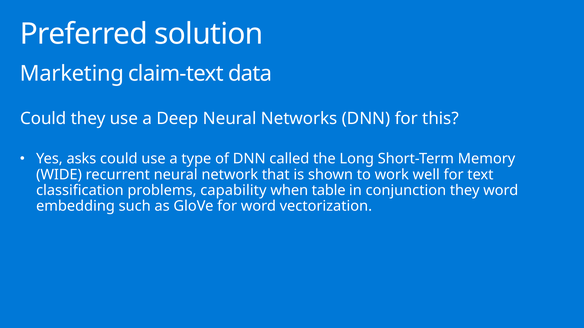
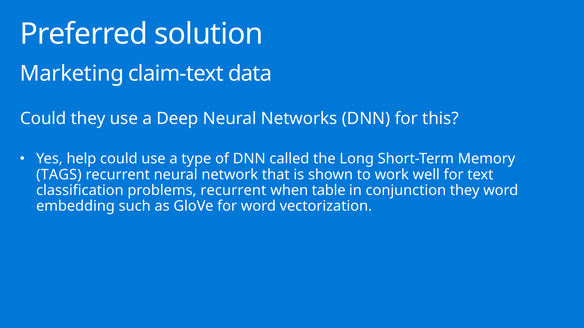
asks: asks -> help (81, 159)
WIDE: WIDE -> TAGS (59, 175)
problems capability: capability -> recurrent (233, 191)
